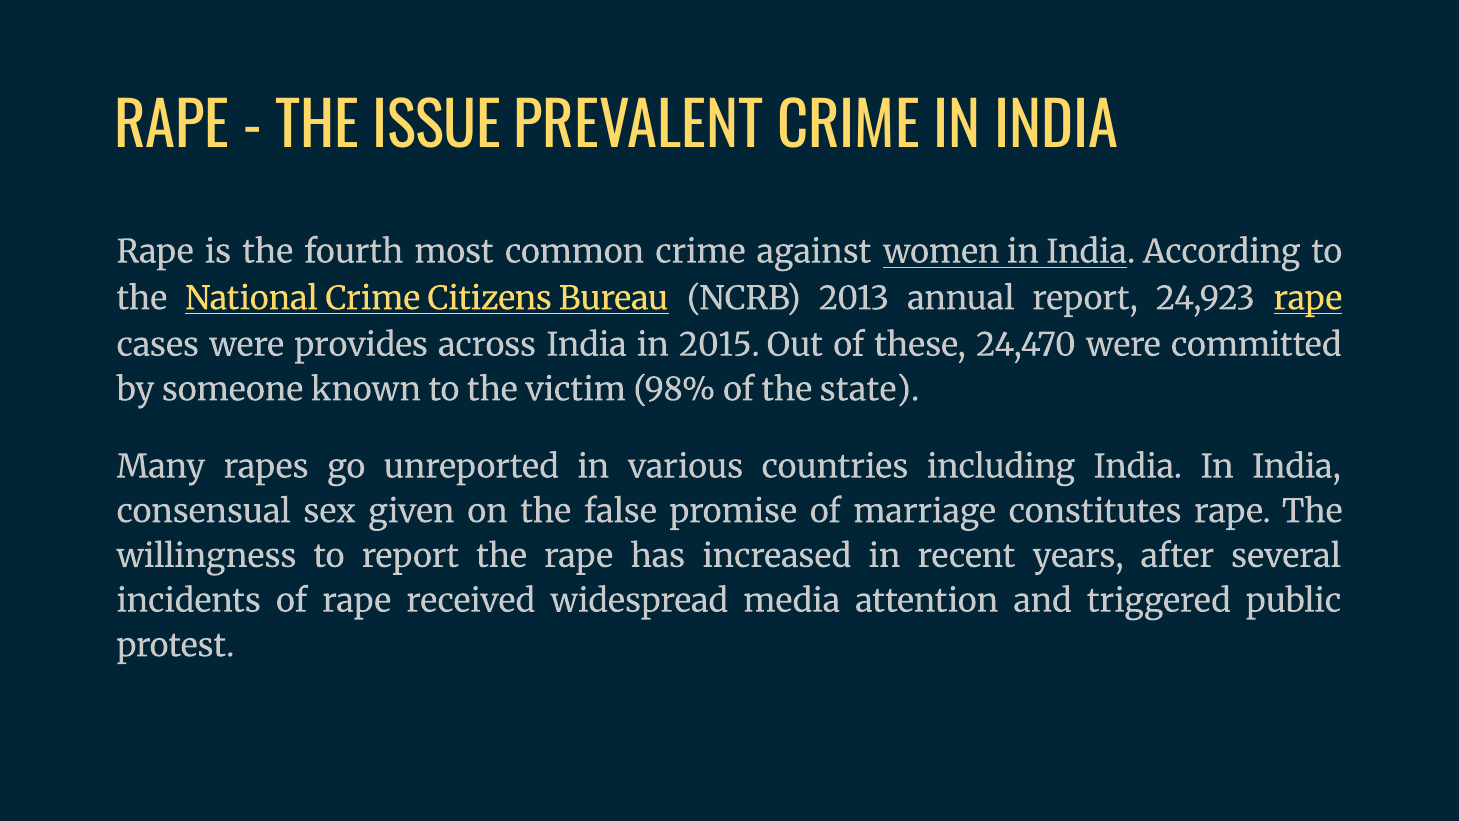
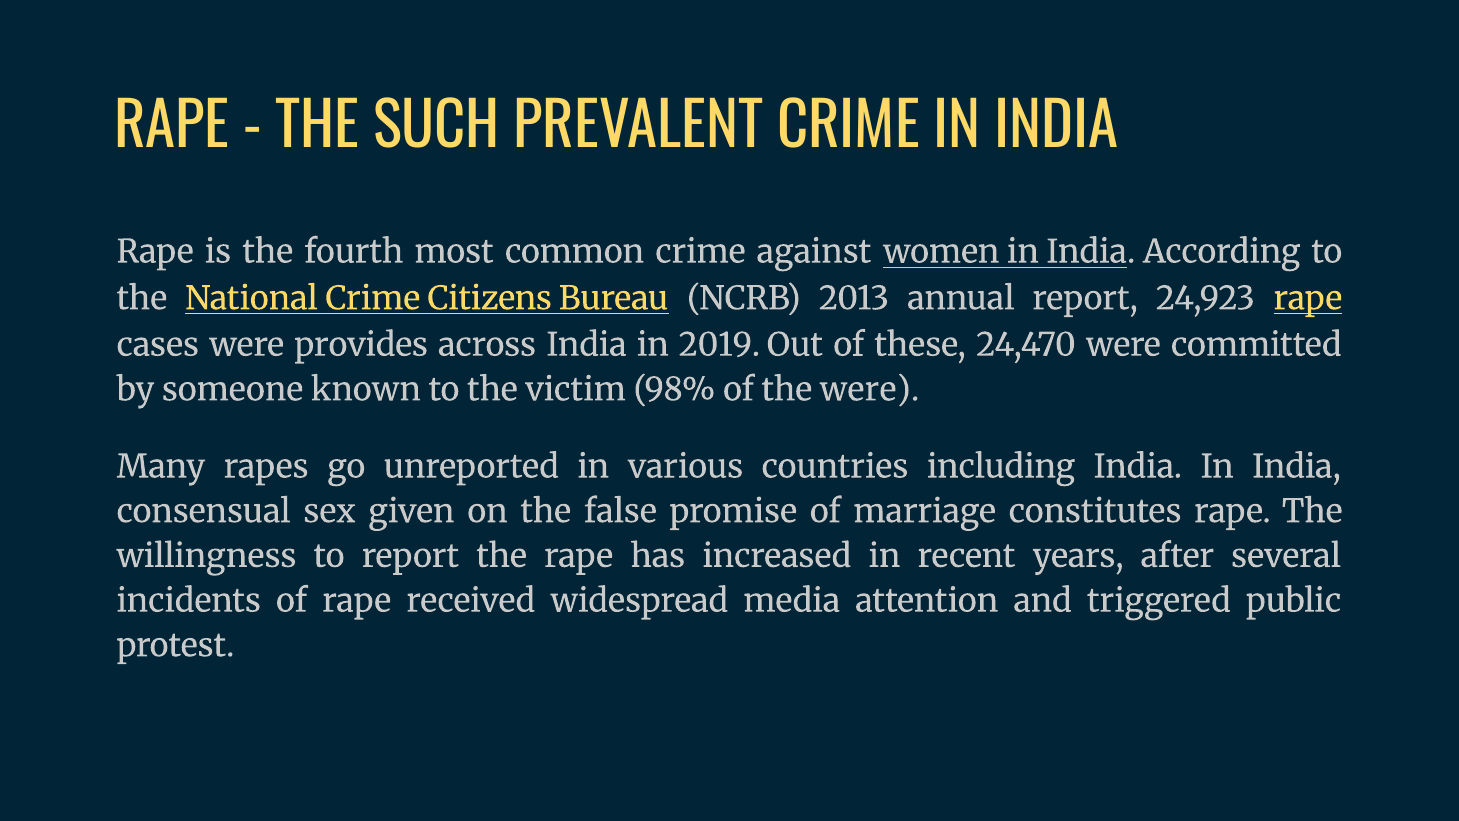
ISSUE: ISSUE -> SUCH (437, 128)
2015: 2015 -> 2019 (719, 345)
the state: state -> were (870, 390)
